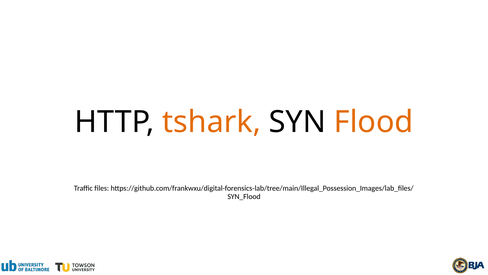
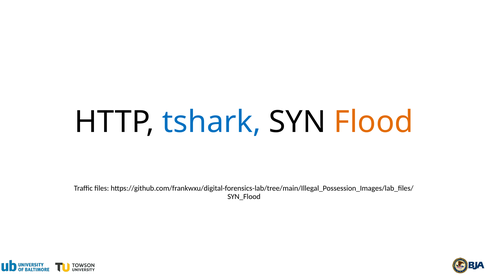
tshark colour: orange -> blue (212, 122)
